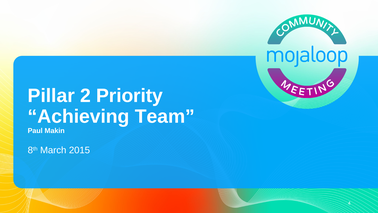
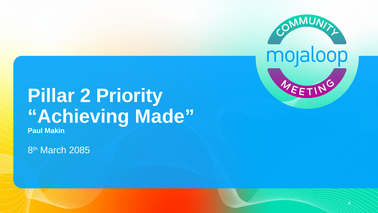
Team: Team -> Made (165, 116)
2015: 2015 -> 2085 (79, 150)
